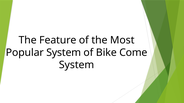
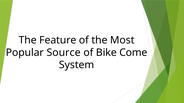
Popular System: System -> Source (64, 53)
